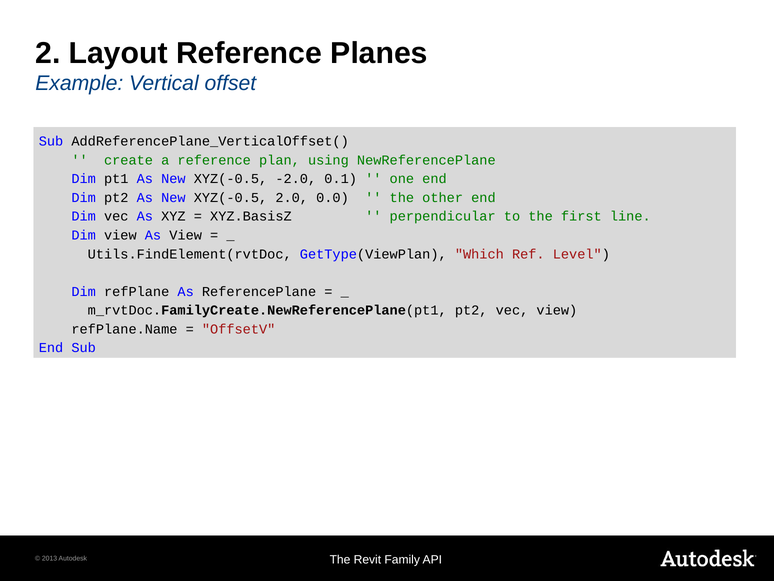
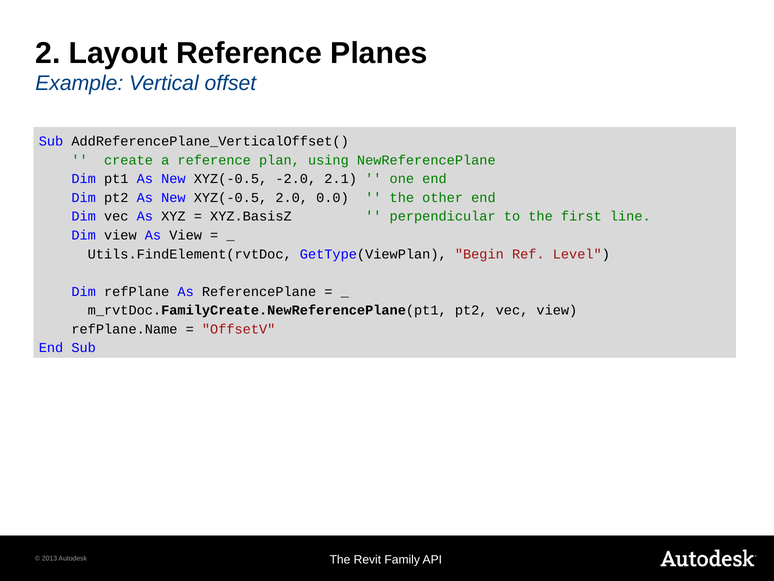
0.1: 0.1 -> 2.1 (341, 179)
Which: Which -> Begin (479, 254)
